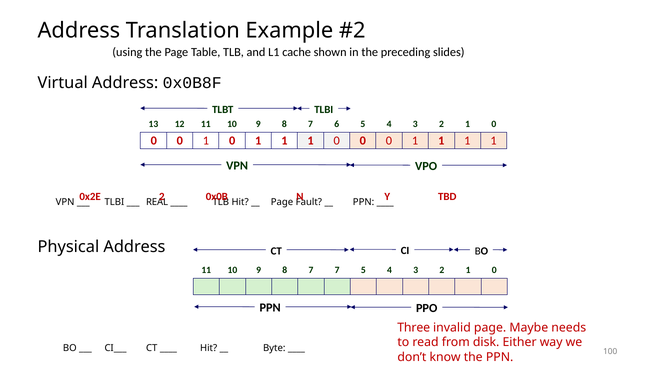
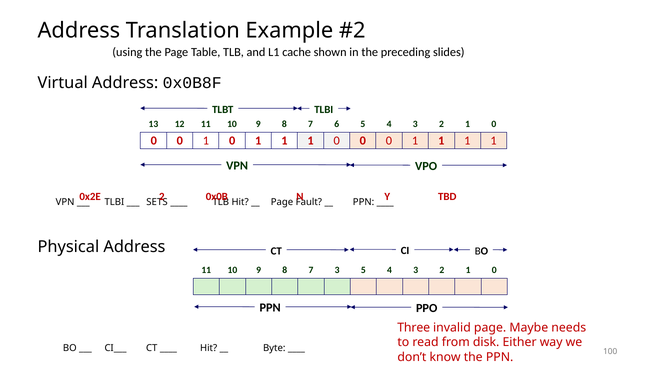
REAL: REAL -> SETS (157, 202)
7 7: 7 -> 3 (337, 270)
